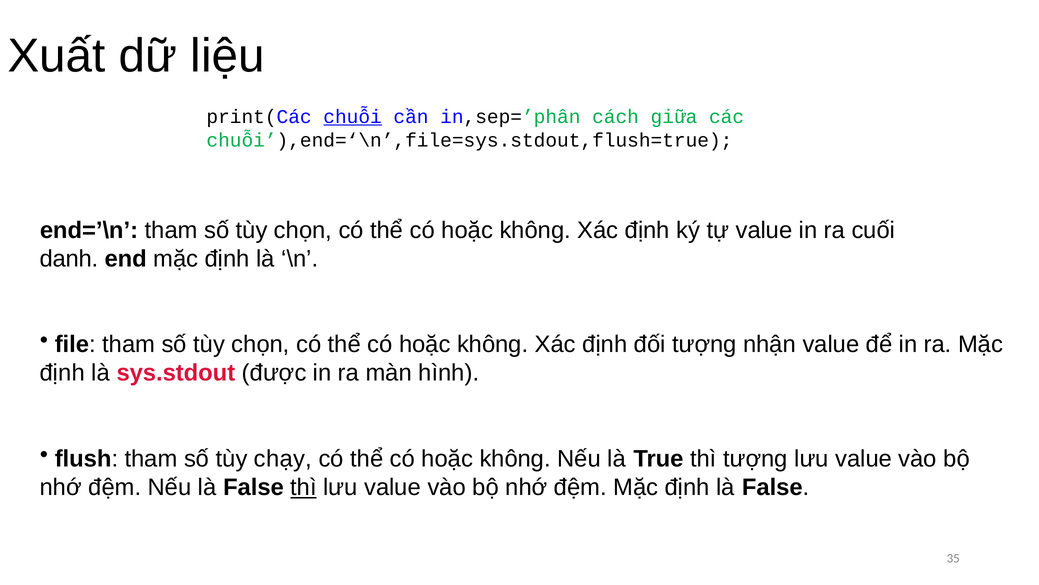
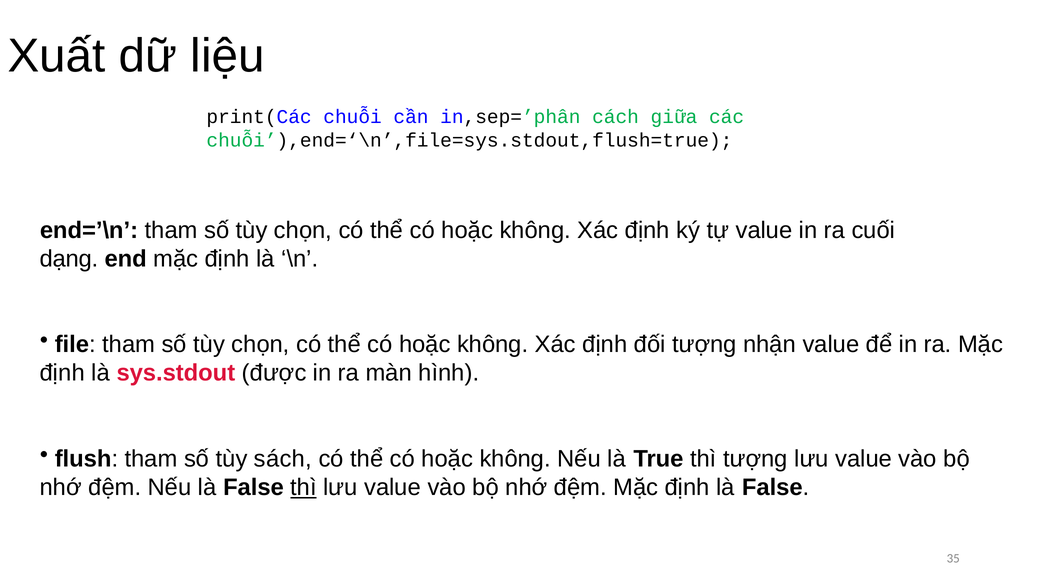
chuỗi underline: present -> none (353, 117)
danh: danh -> dạng (69, 258)
chạy: chạy -> sách (283, 458)
